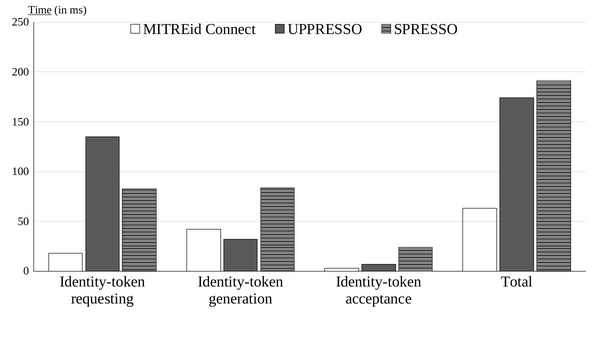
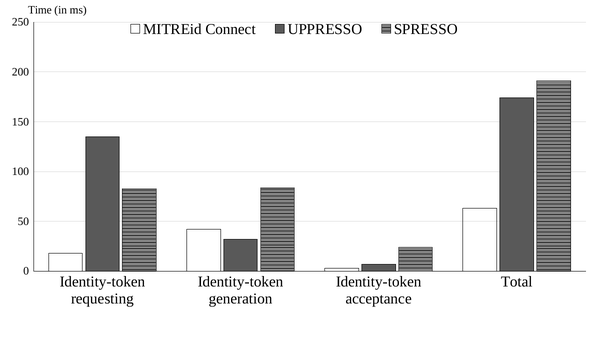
Time underline: present -> none (40, 10)
